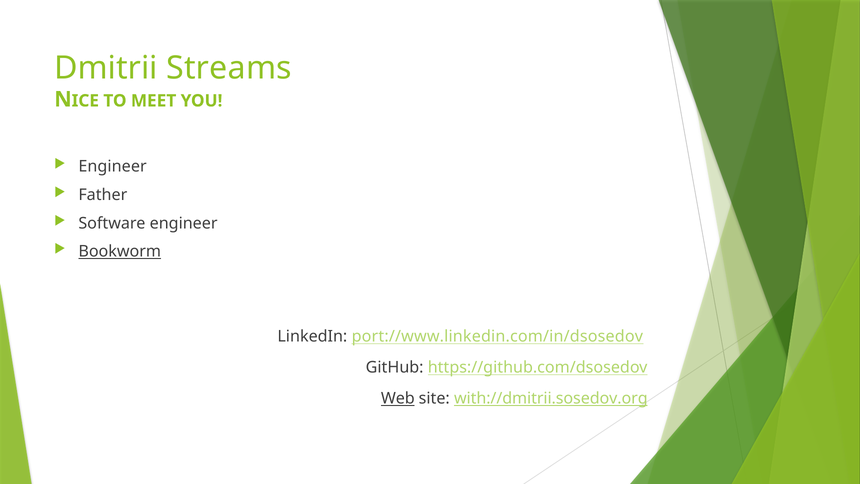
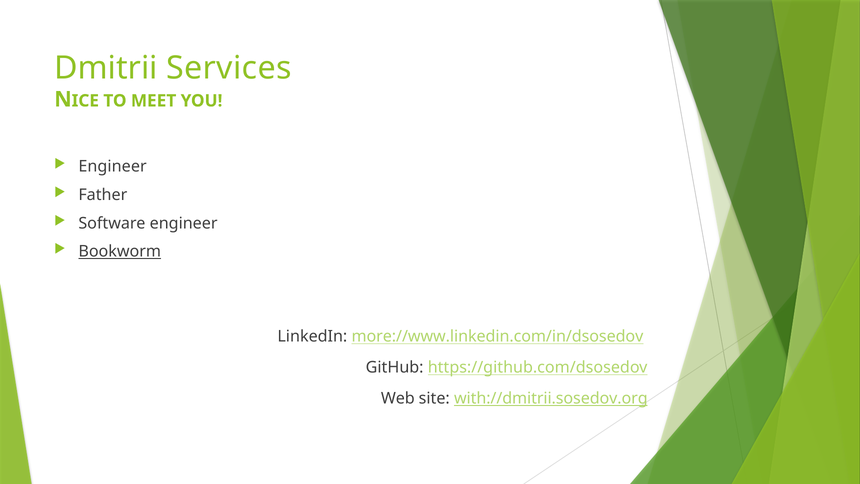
Streams: Streams -> Services (229, 68)
port://www.linkedin.com/in/dsosedov: port://www.linkedin.com/in/dsosedov -> more://www.linkedin.com/in/dsosedov (497, 336)
Web underline: present -> none (398, 398)
